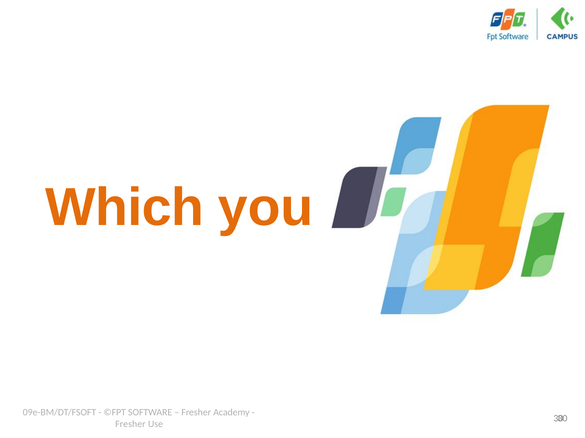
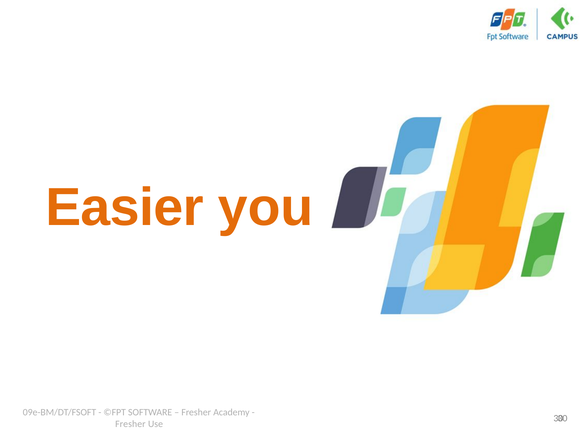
Which: Which -> Easier (124, 208)
